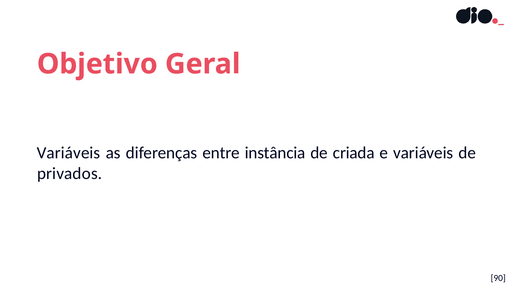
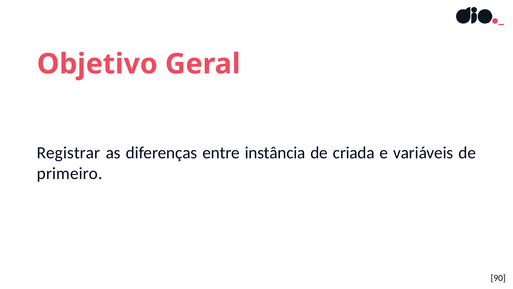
Variáveis: Variáveis -> Registrar (69, 153)
privados: privados -> primeiro (70, 173)
